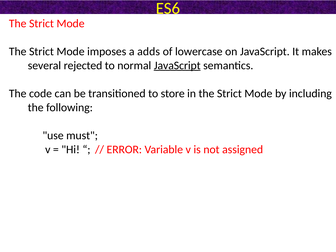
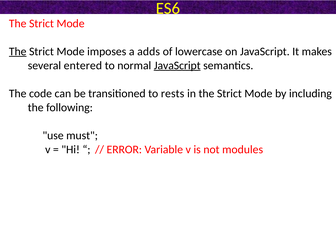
The underline: none -> present (18, 51)
rejected: rejected -> entered (83, 65)
store: store -> rests (173, 93)
assigned: assigned -> modules (243, 149)
